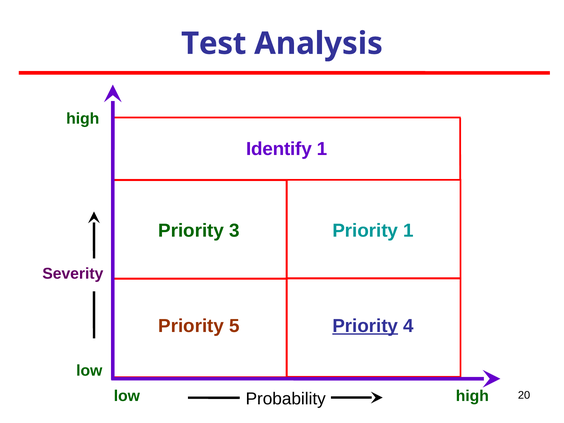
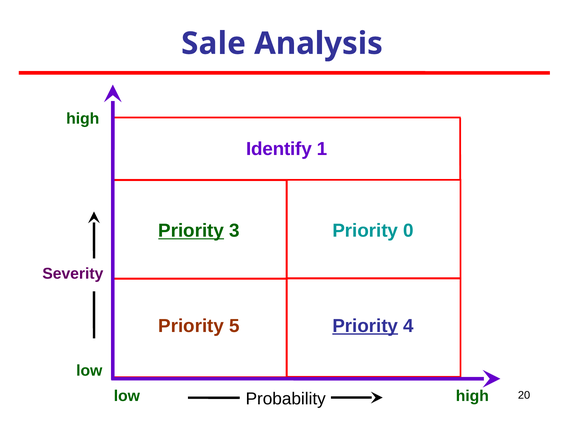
Test: Test -> Sale (213, 44)
Priority underline: none -> present (191, 231)
Priority 1: 1 -> 0 (409, 231)
